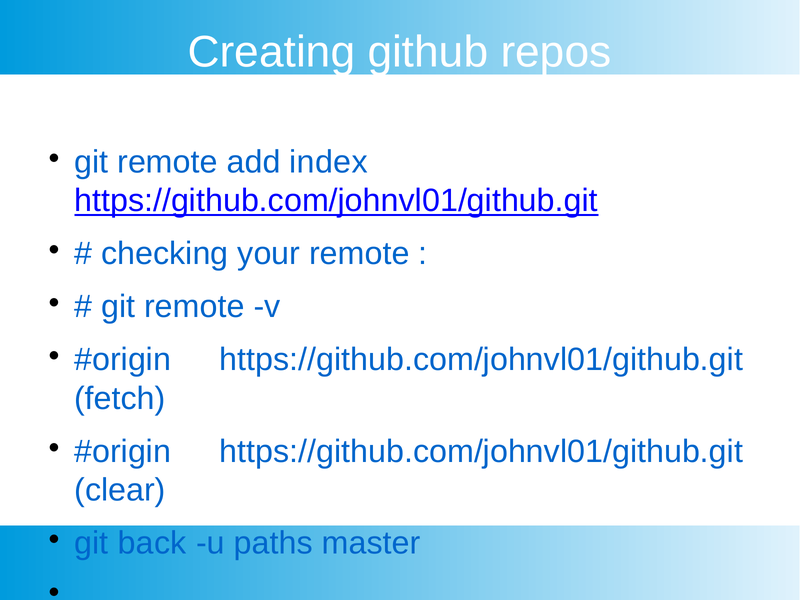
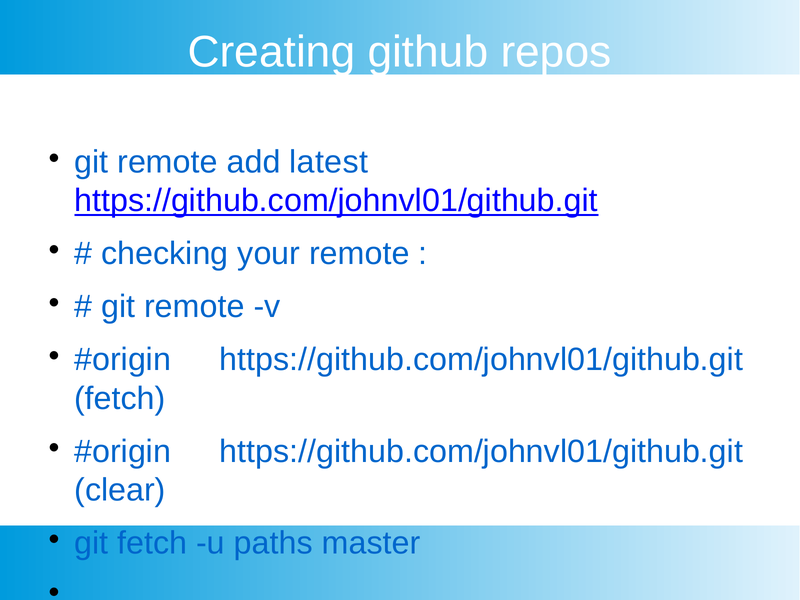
index: index -> latest (329, 162)
git back: back -> fetch (152, 543)
